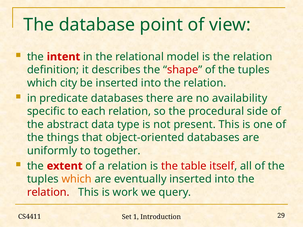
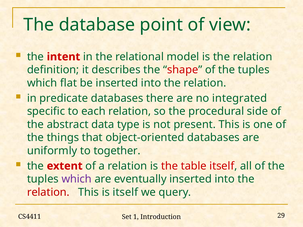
city: city -> flat (69, 83)
availability: availability -> integrated (240, 98)
which colour: orange -> purple (77, 179)
is work: work -> itself (125, 192)
